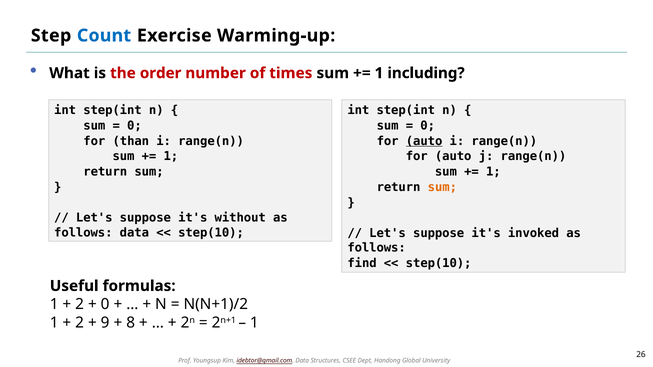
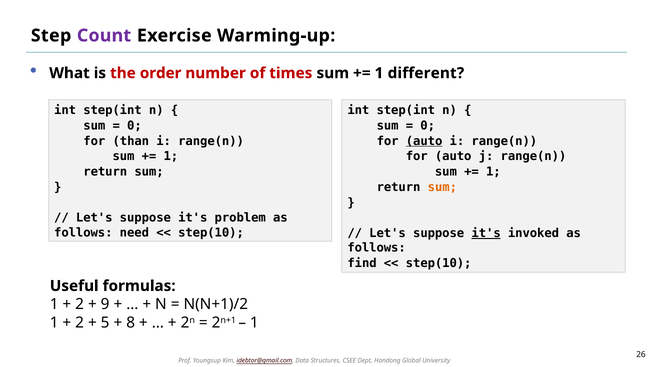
Count colour: blue -> purple (104, 36)
including: including -> different (426, 73)
without: without -> problem (240, 218)
follows data: data -> need (134, 233)
it's underline: none -> present (486, 233)
0: 0 -> 9 (105, 305)
9: 9 -> 5 (105, 323)
